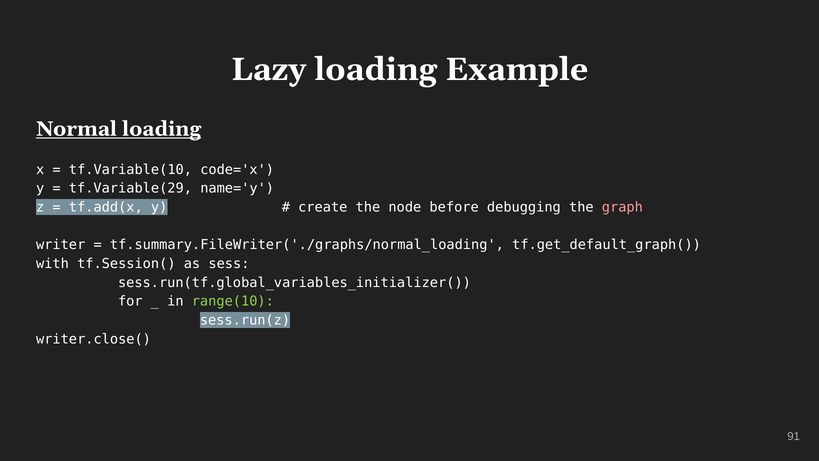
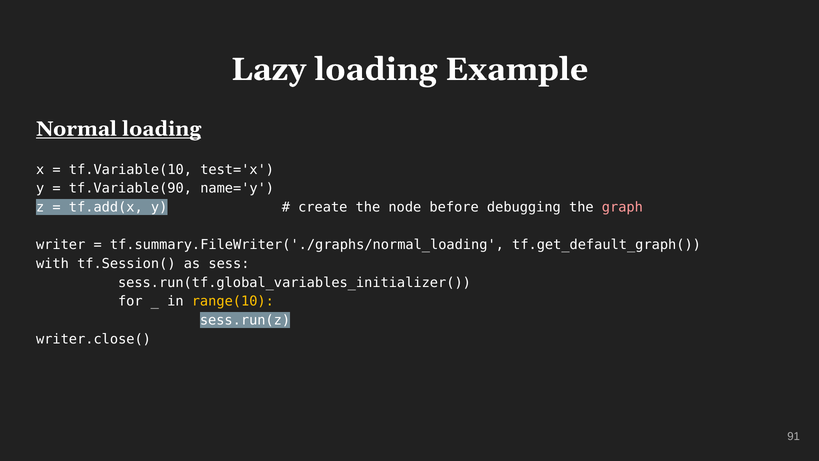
code='x: code='x -> test='x (237, 169)
tf.Variable(29: tf.Variable(29 -> tf.Variable(90 (130, 188)
range(10 colour: light green -> yellow (233, 301)
